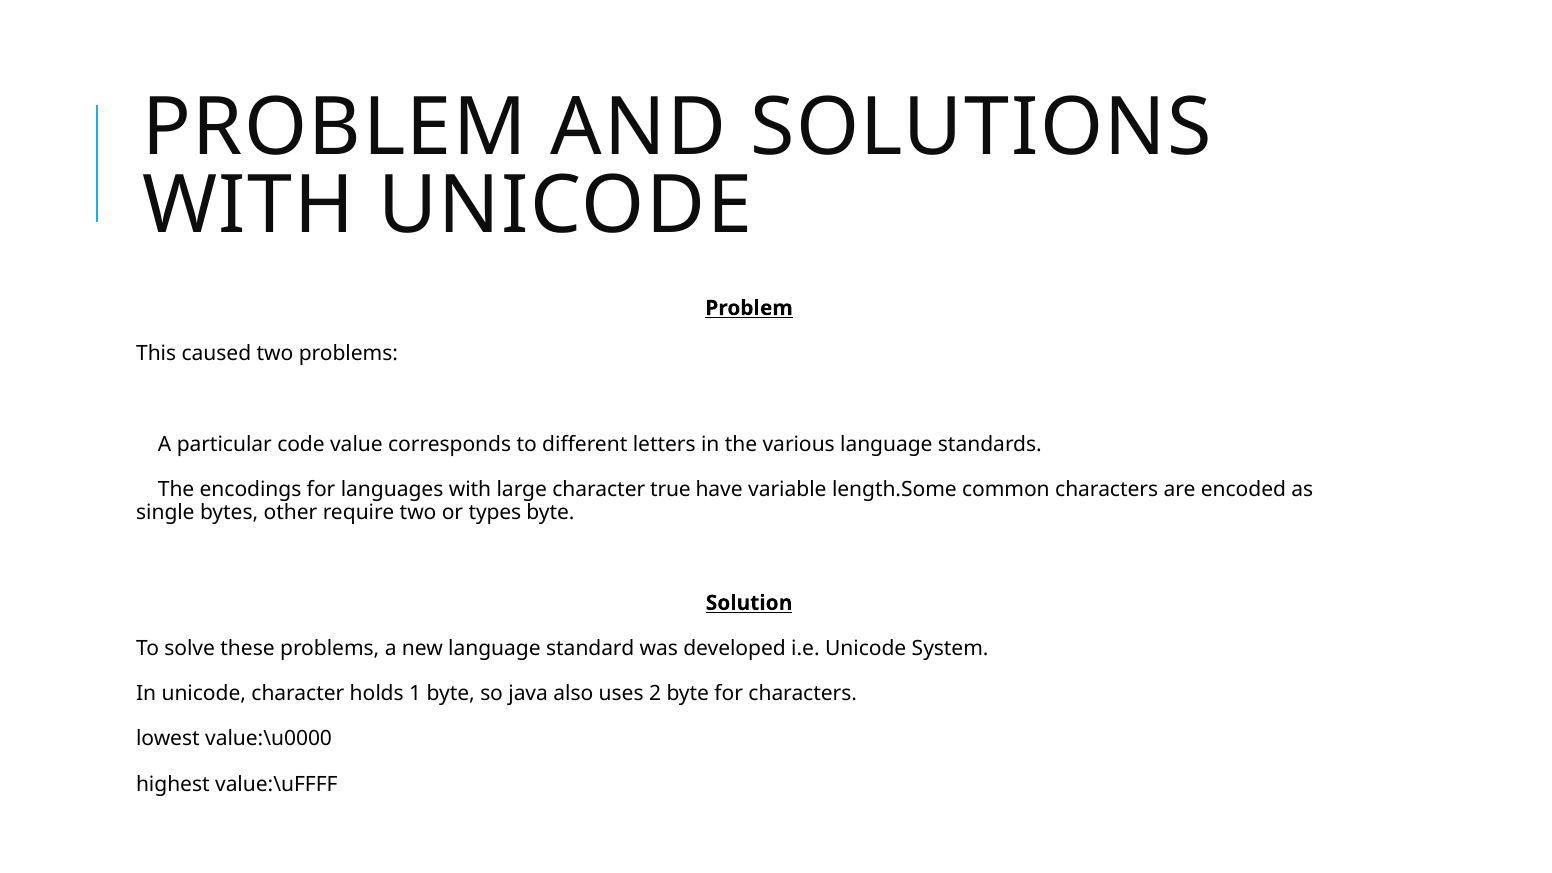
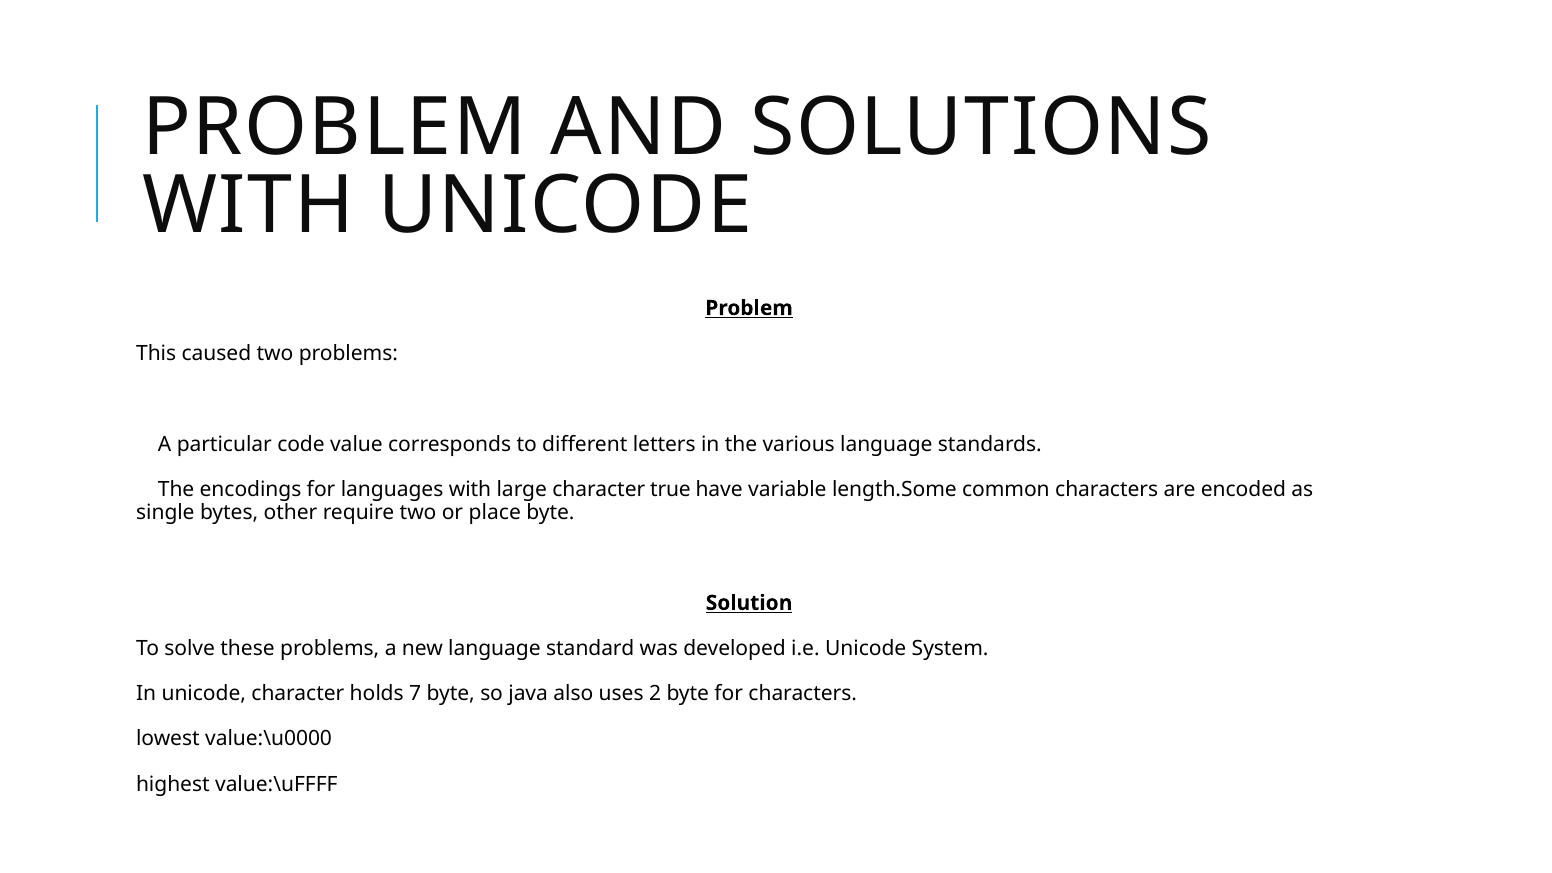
types: types -> place (495, 512)
1: 1 -> 7 (415, 694)
